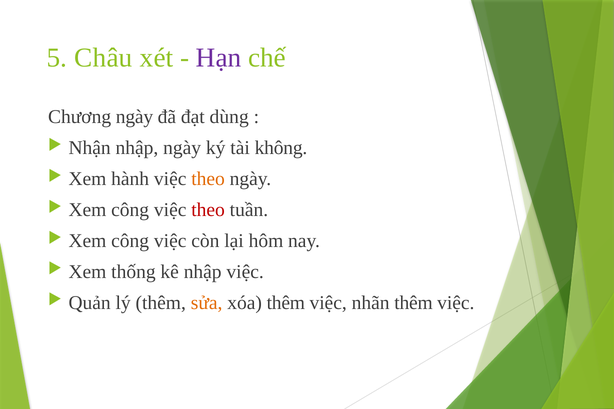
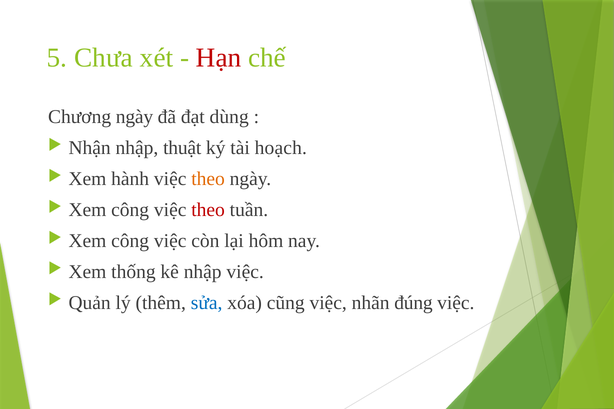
Châu: Châu -> Chưa (104, 58)
Hạn colour: purple -> red (219, 58)
nhập ngày: ngày -> thuật (182, 148)
không: không -> hoạch (281, 148)
sửa colour: orange -> blue (207, 303)
xóa thêm: thêm -> cũng (286, 303)
nhãn thêm: thêm -> đúng (413, 303)
